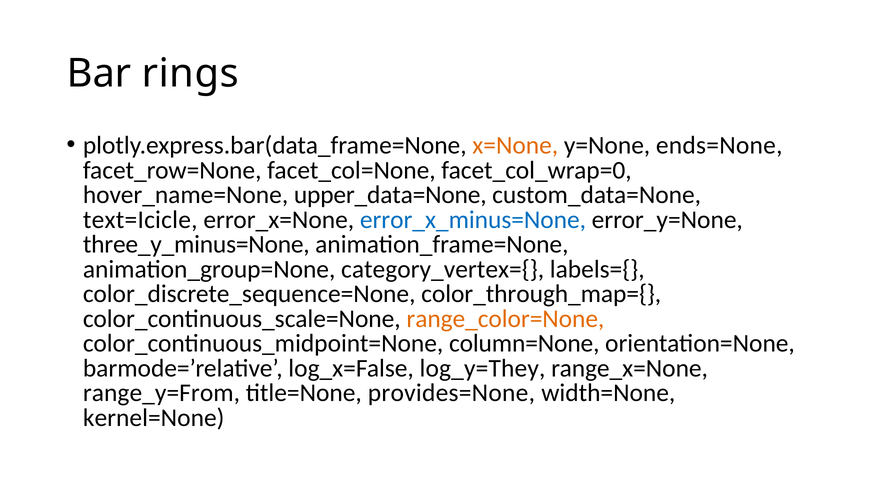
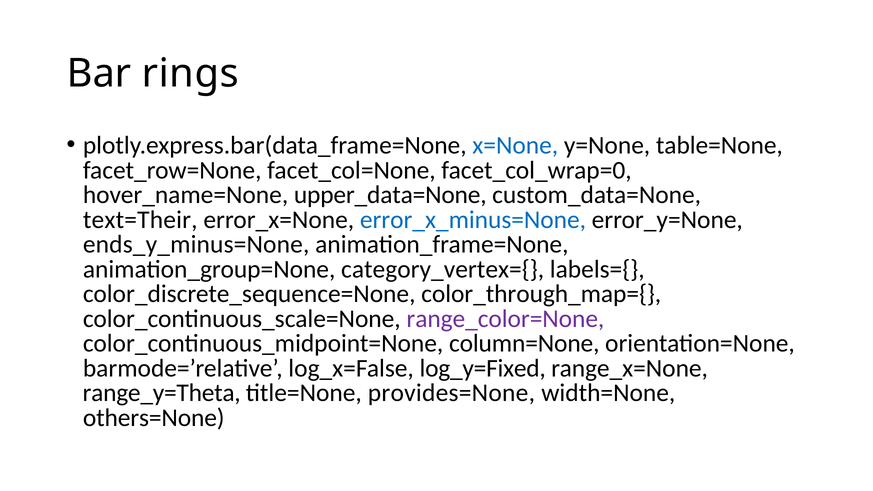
x=None colour: orange -> blue (515, 145)
ends=None: ends=None -> table=None (719, 145)
text=Icicle: text=Icicle -> text=Their (140, 220)
three_y_minus=None: three_y_minus=None -> ends_y_minus=None (196, 244)
range_color=None colour: orange -> purple (505, 319)
log_y=They: log_y=They -> log_y=Fixed (483, 368)
range_y=From: range_y=From -> range_y=Theta (162, 393)
kernel=None: kernel=None -> others=None (154, 418)
